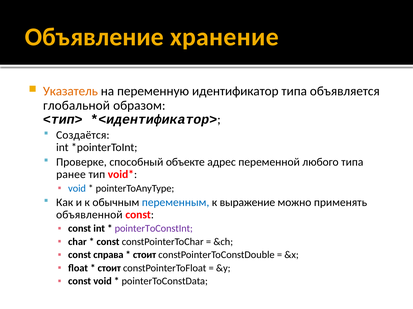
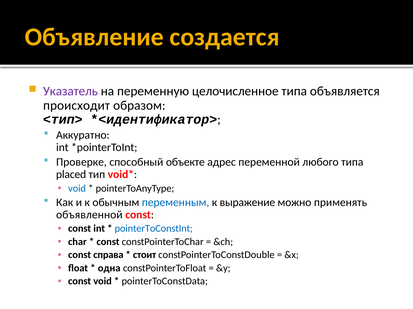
хранение: хранение -> создается (225, 37)
Указатель colour: orange -> purple (70, 91)
идентификатор: идентификатор -> целочисленное (235, 91)
глобальной: глобальной -> происходит (77, 106)
Создаётся: Создаётся -> Аккуратно (83, 135)
ранее: ранее -> placed (71, 175)
pointerToConstInt colour: purple -> blue (154, 229)
стоит: стоит -> одна (109, 269)
